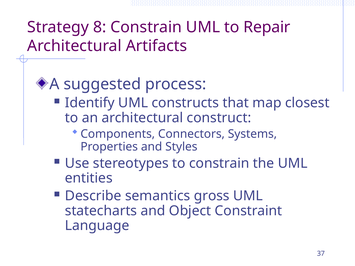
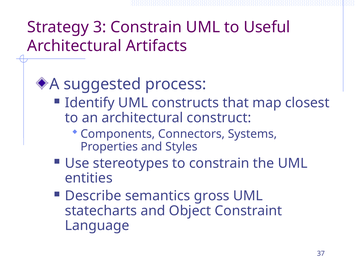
8: 8 -> 3 (100, 27)
Repair: Repair -> Useful (267, 27)
